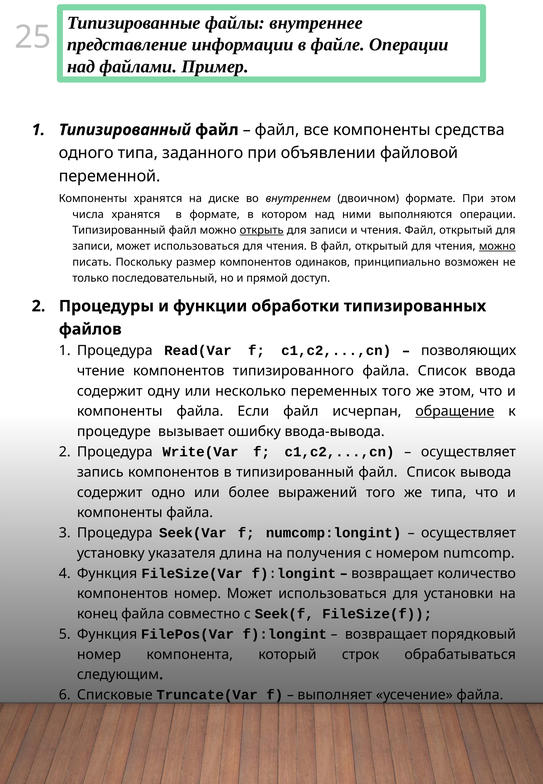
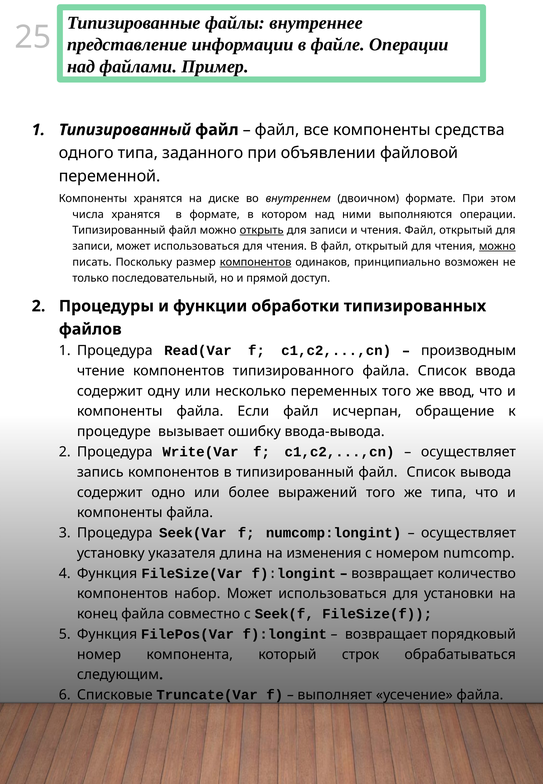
компонентов underline: none -> present (256, 262)
позволяющих: позволяющих -> производным (469, 351)
же этом: этом -> ввод (457, 391)
обращение underline: present -> none (455, 412)
получения: получения -> изменения (324, 553)
компонентов номер: номер -> набор (197, 594)
